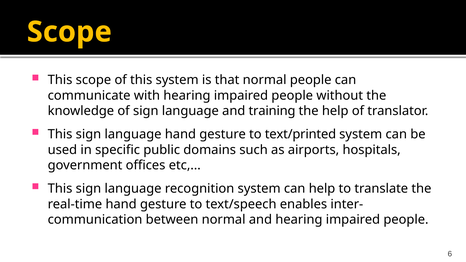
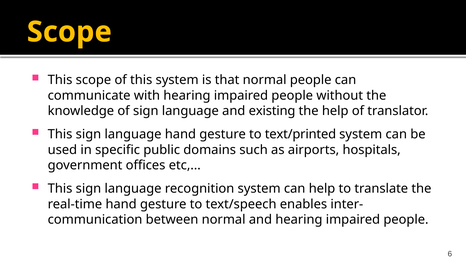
training: training -> existing (272, 111)
